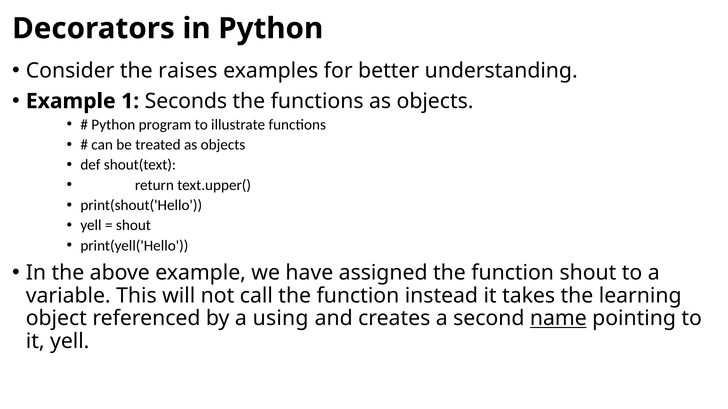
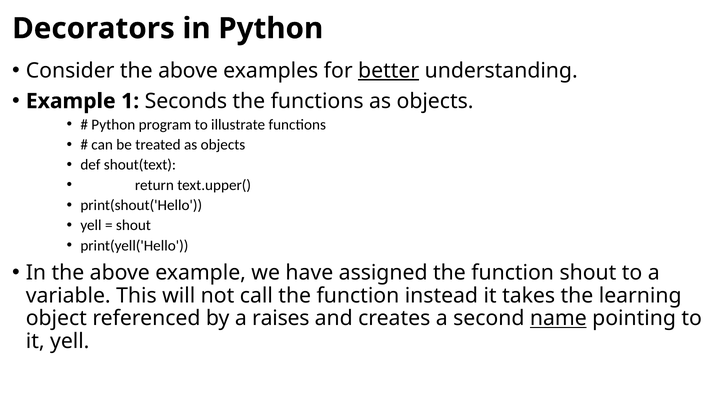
Consider the raises: raises -> above (188, 71)
better underline: none -> present (389, 71)
using: using -> raises (281, 319)
